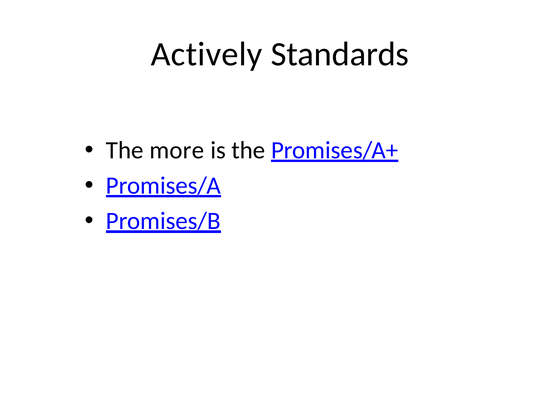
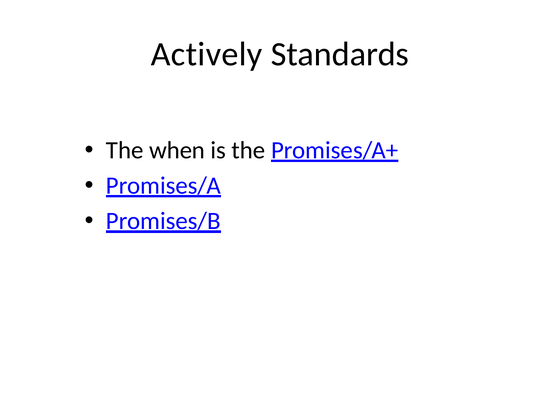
more: more -> when (177, 150)
